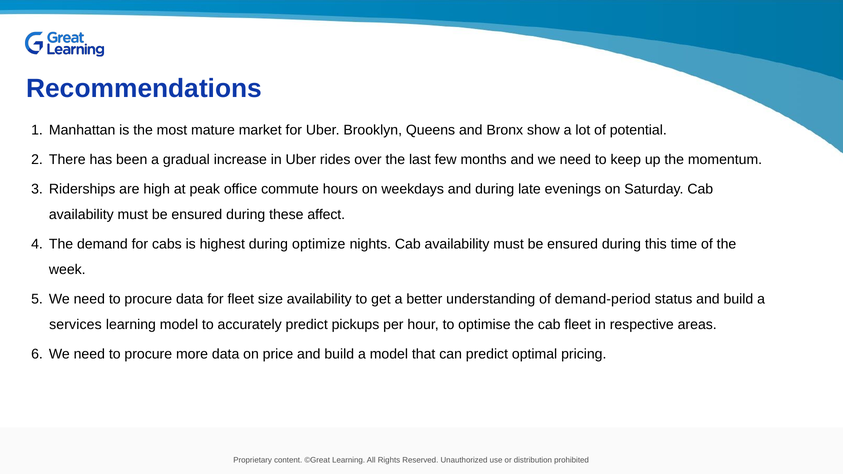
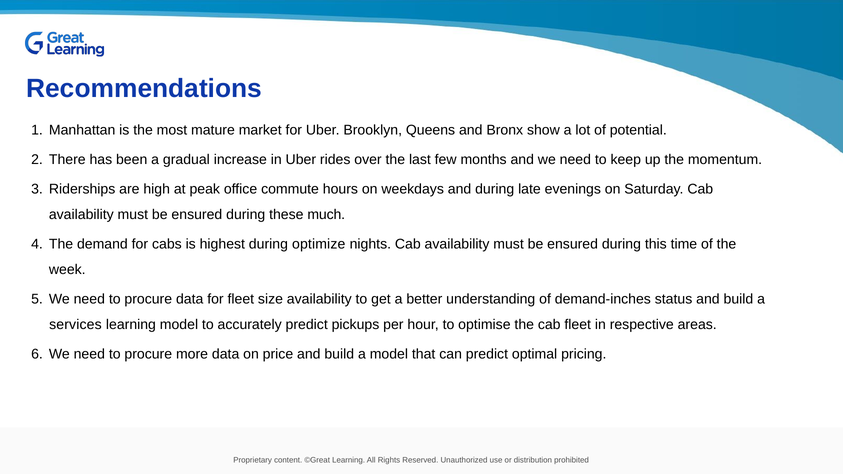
affect: affect -> much (326, 215)
demand-period: demand-period -> demand-inches (603, 299)
